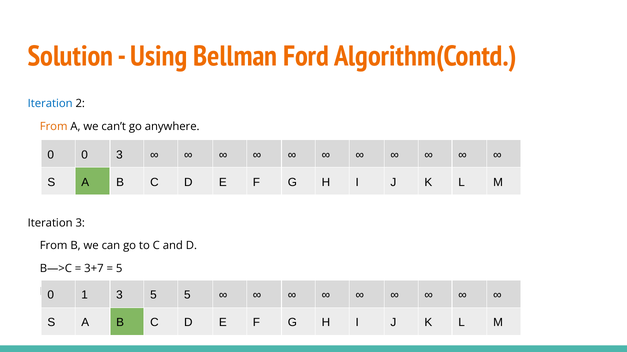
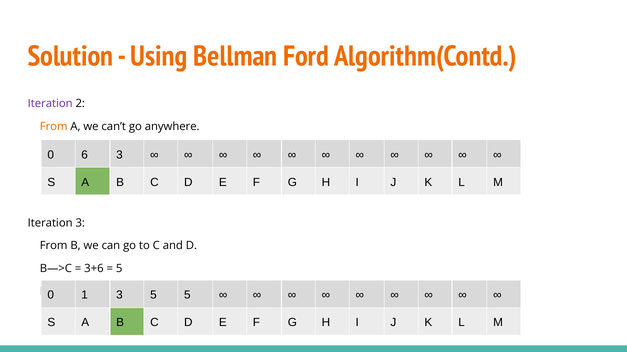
Iteration colour: blue -> purple (50, 104)
0 0: 0 -> 6 (85, 155)
3+7: 3+7 -> 3+6 (94, 269)
